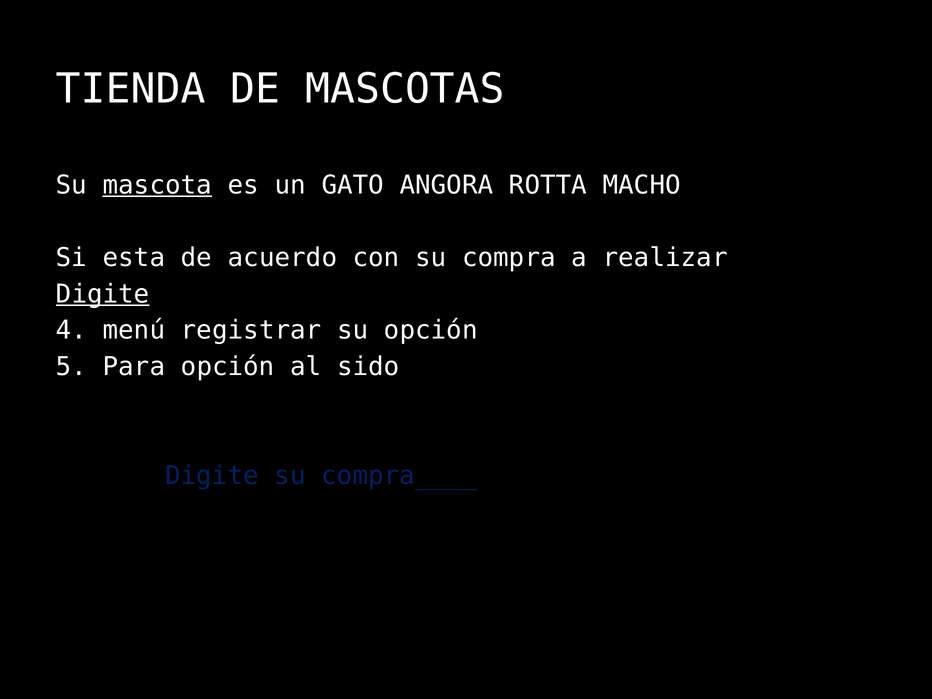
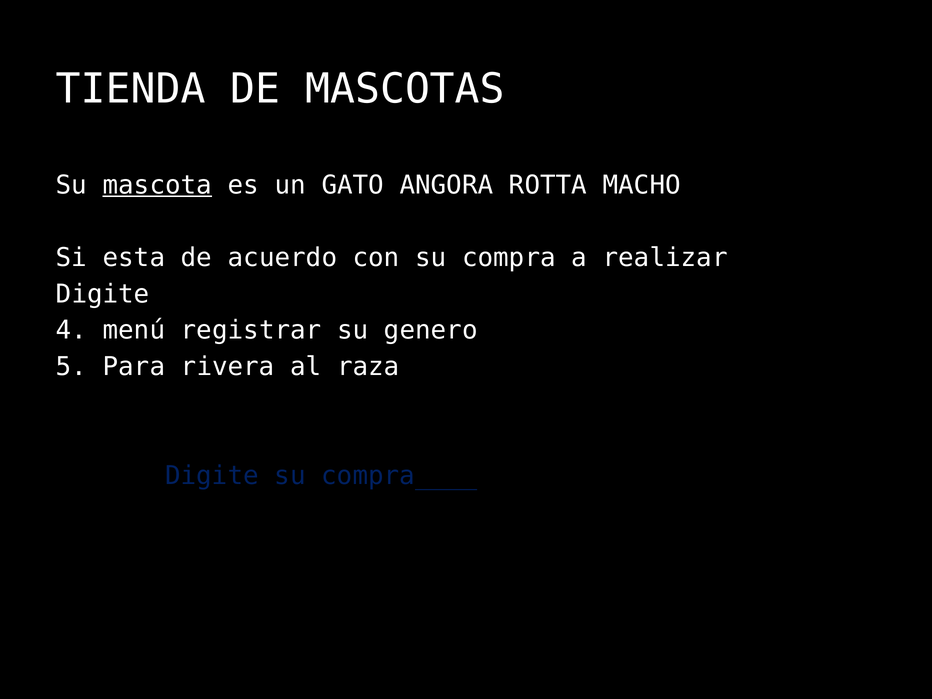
Digite underline: present -> none (103, 294)
su opción: opción -> genero (431, 330)
Para opción: opción -> rivera (228, 367)
sido: sido -> raza (368, 367)
